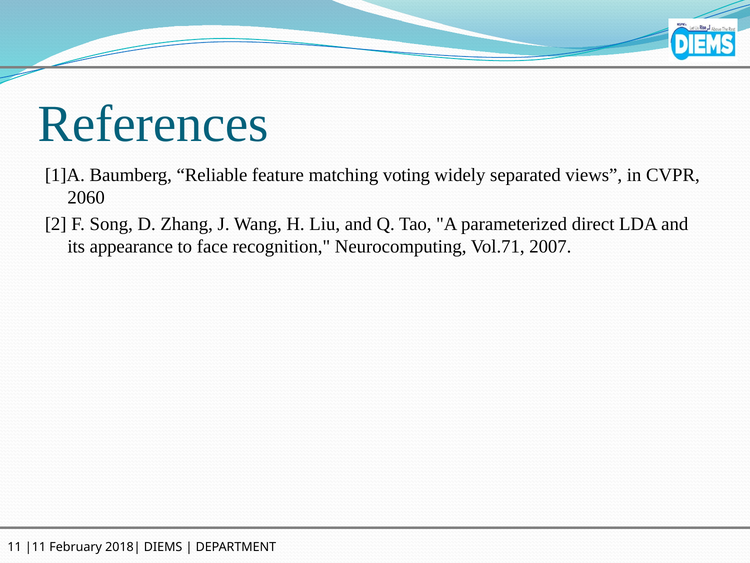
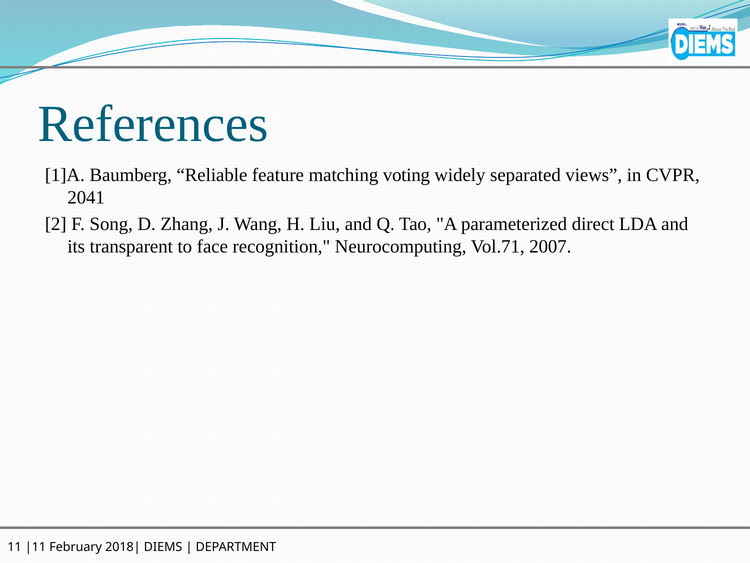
2060: 2060 -> 2041 (86, 197)
appearance: appearance -> transparent (131, 246)
